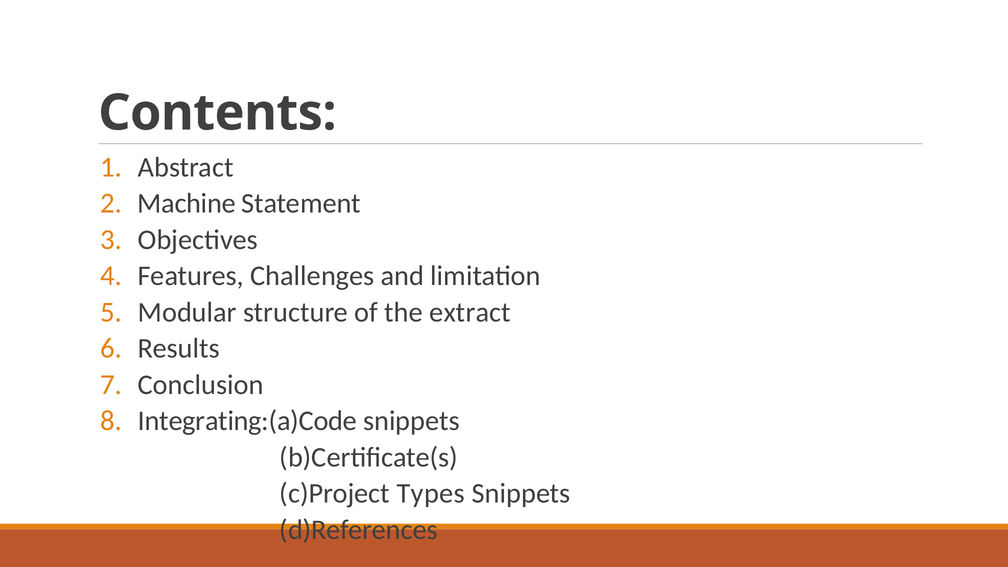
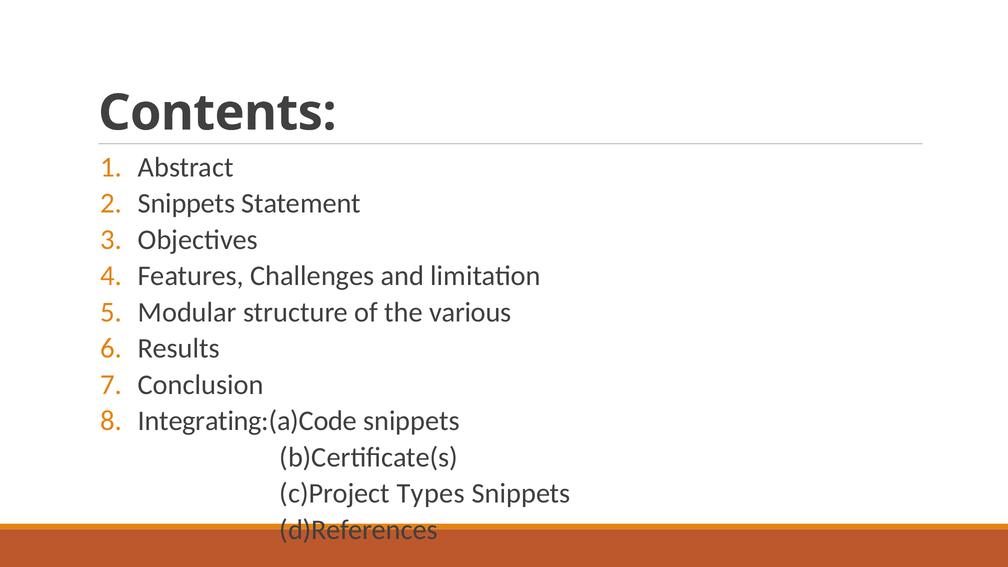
Machine: Machine -> Snippets (187, 204)
extract: extract -> various (470, 312)
